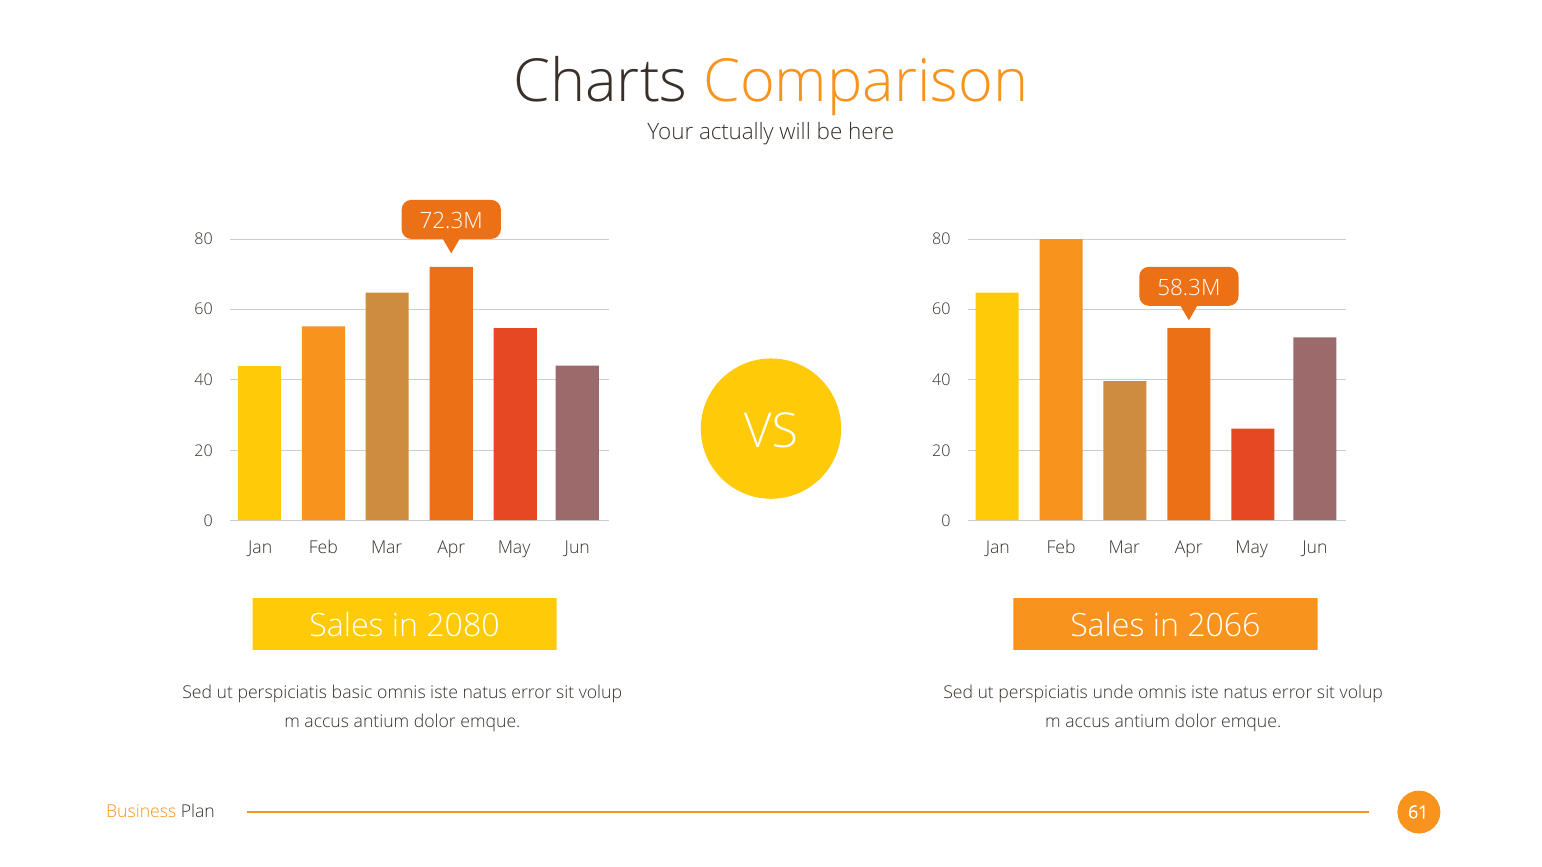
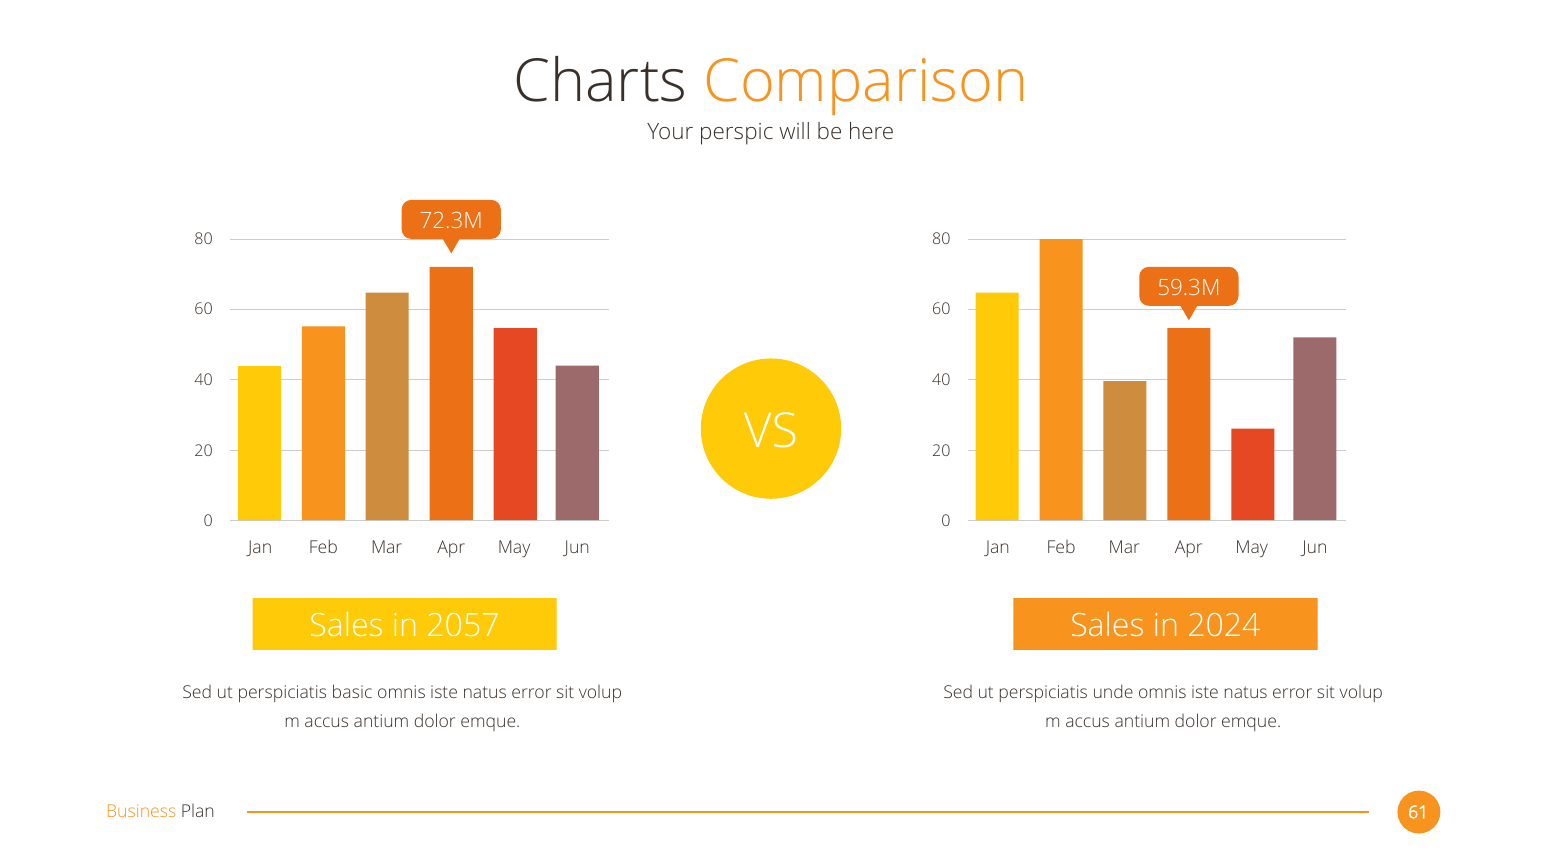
actually: actually -> perspic (736, 132)
58.3M: 58.3M -> 59.3M (1189, 288)
2080: 2080 -> 2057 (463, 626)
2066: 2066 -> 2024 (1224, 626)
